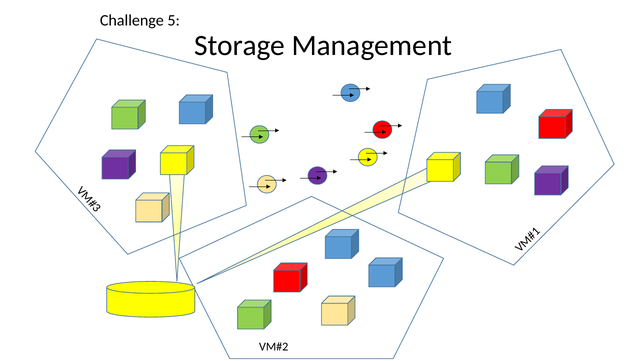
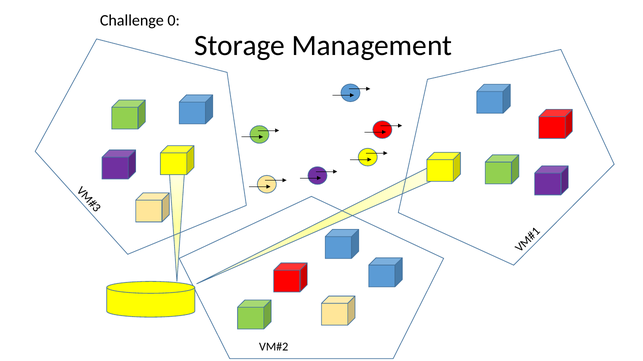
5: 5 -> 0 (174, 20)
